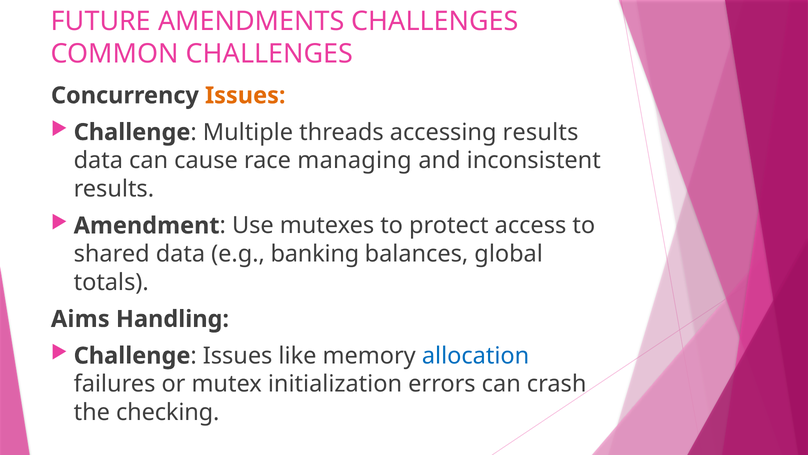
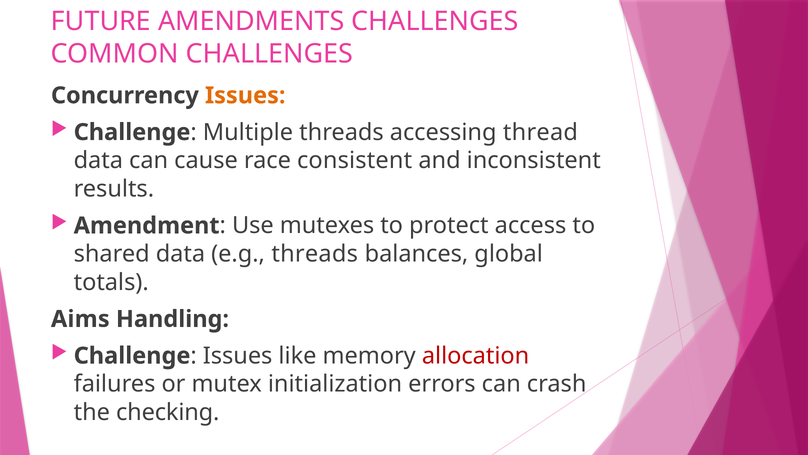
accessing results: results -> thread (540, 132)
managing: managing -> consistent (355, 160)
e.g banking: banking -> threads (315, 254)
allocation colour: blue -> red (476, 355)
